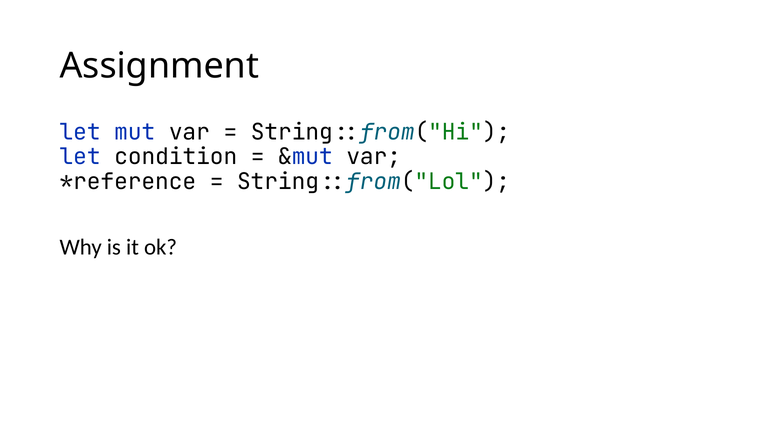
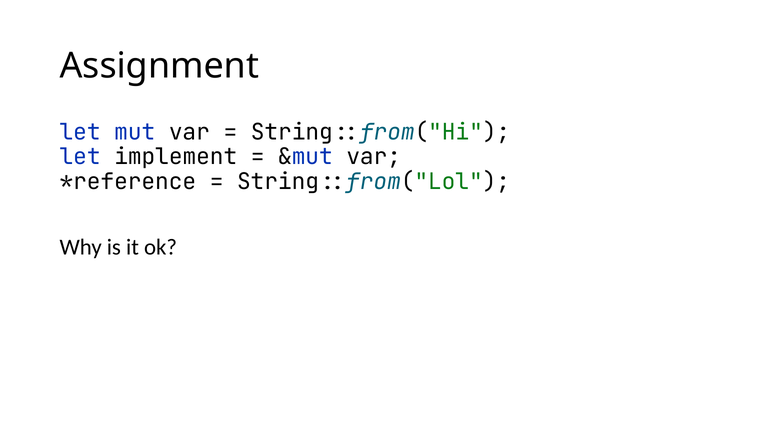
condition: condition -> implement (176, 157)
